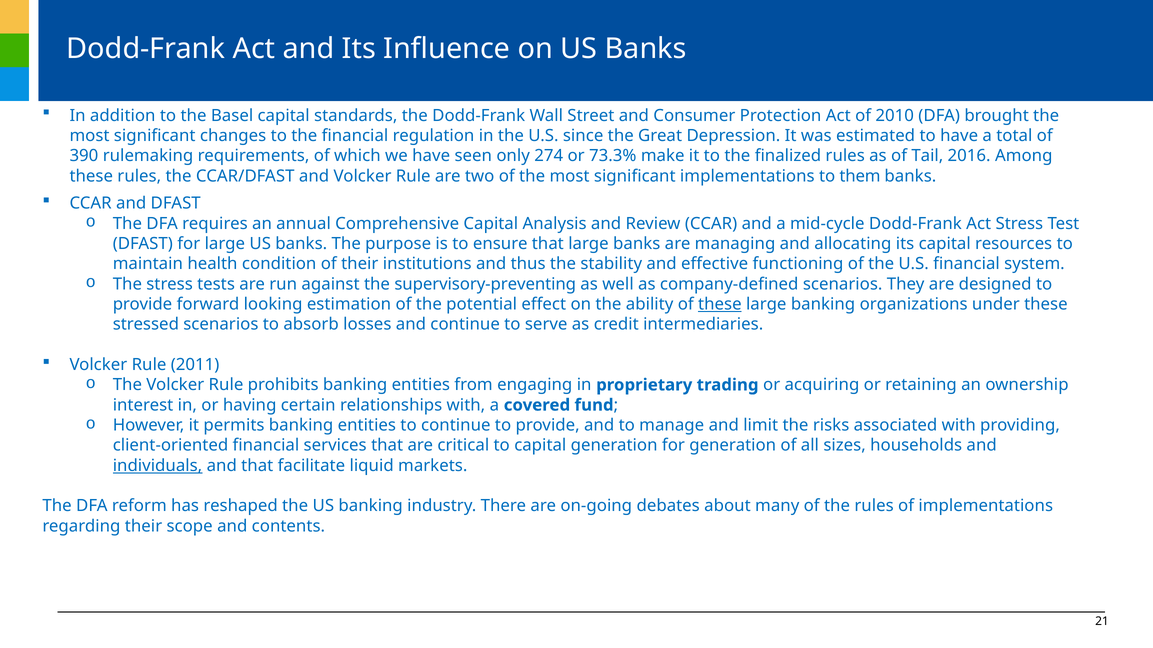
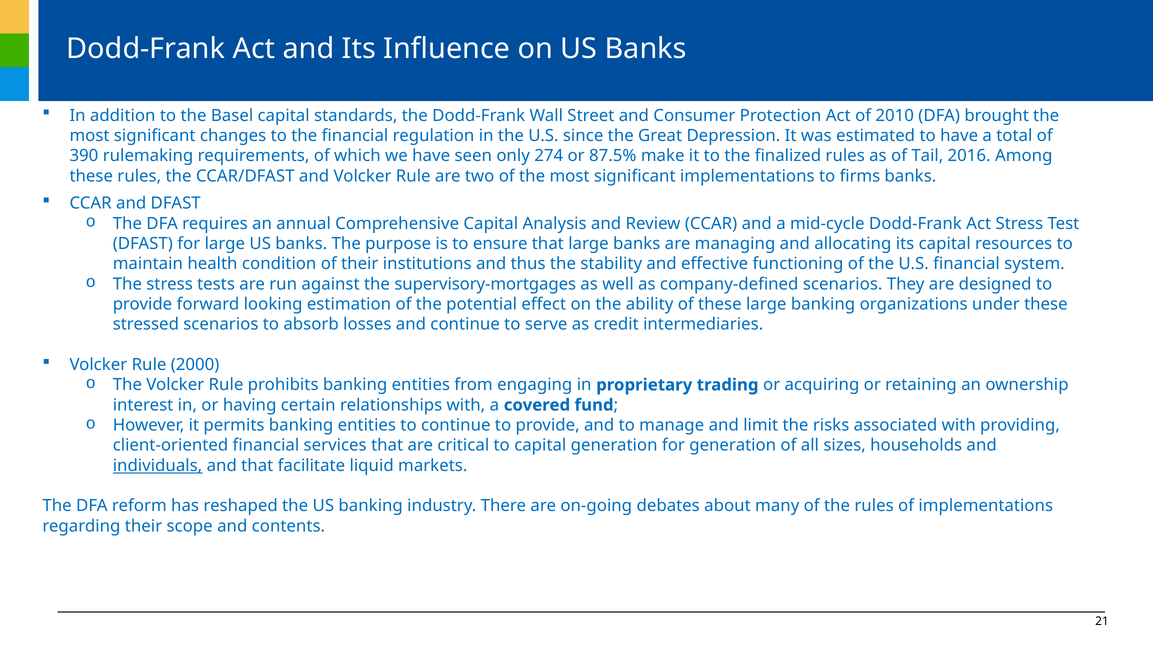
73.3%: 73.3% -> 87.5% (613, 156)
them: them -> firms (860, 176)
supervisory-preventing: supervisory-preventing -> supervisory-mortgages (485, 284)
these underline: present -> none (720, 304)
2011: 2011 -> 2000 (195, 365)
